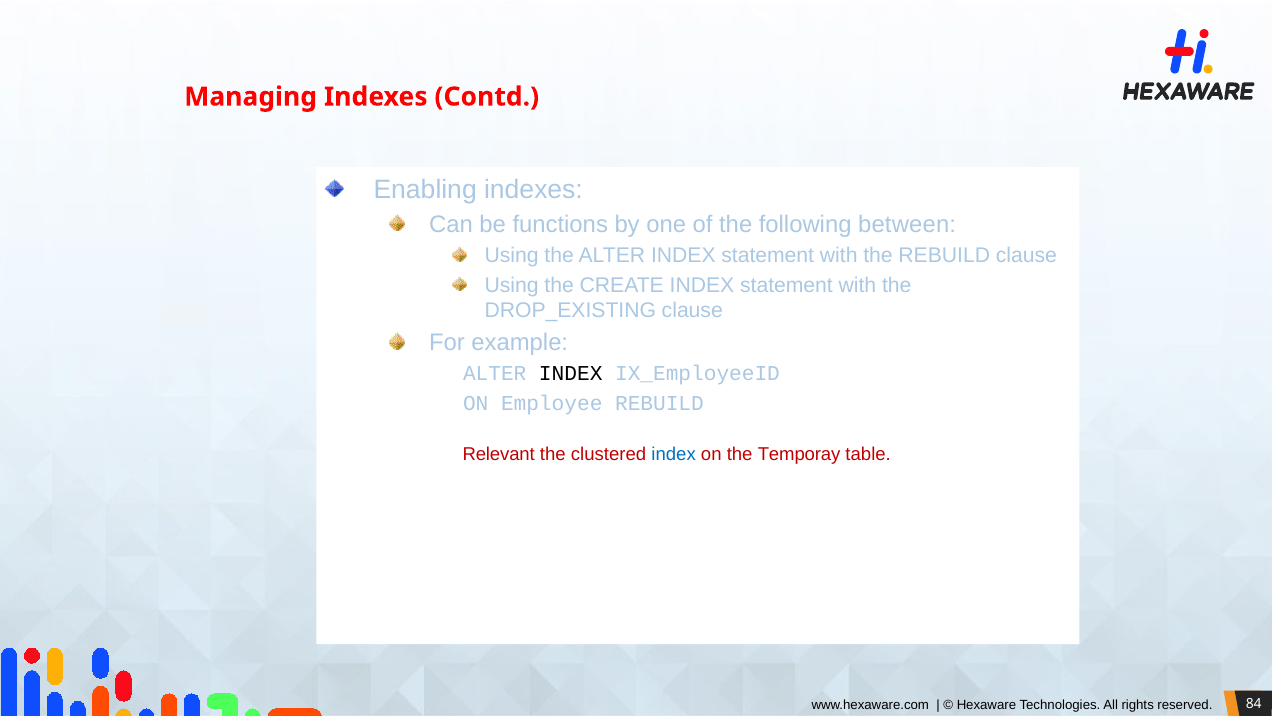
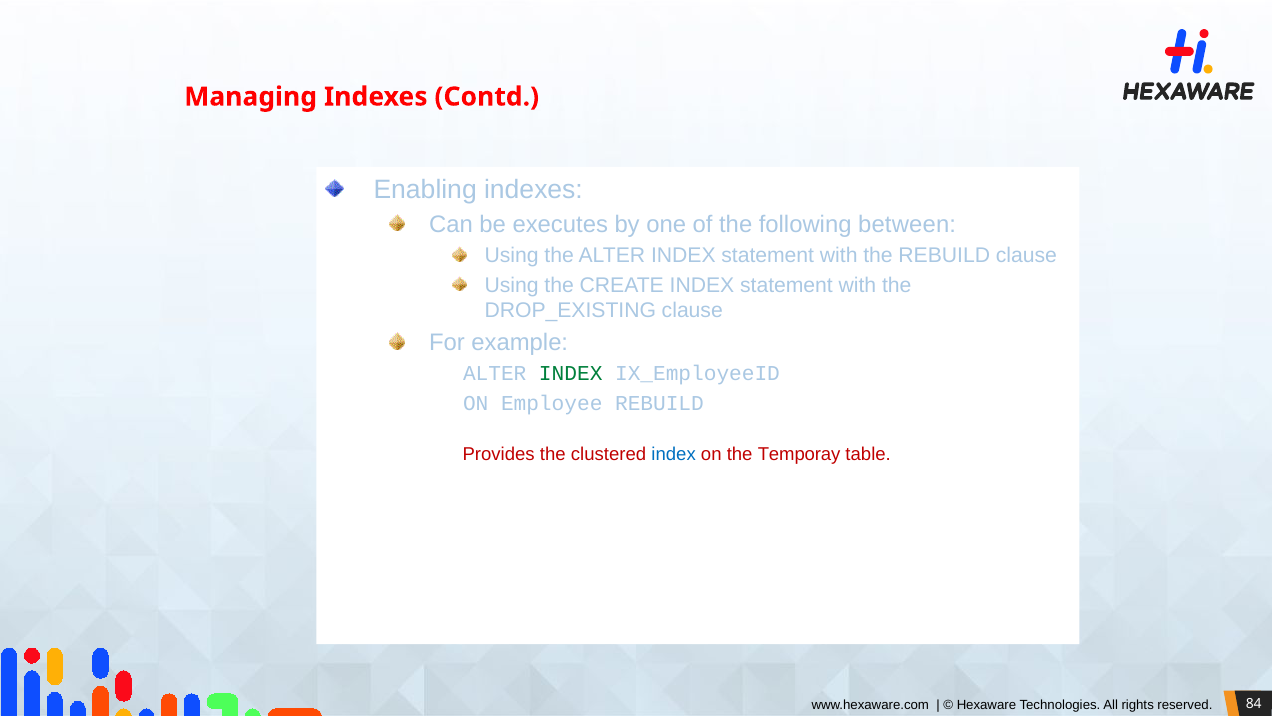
functions: functions -> executes (560, 224)
INDEX colour: black -> green (571, 373)
Relevant: Relevant -> Provides (499, 454)
